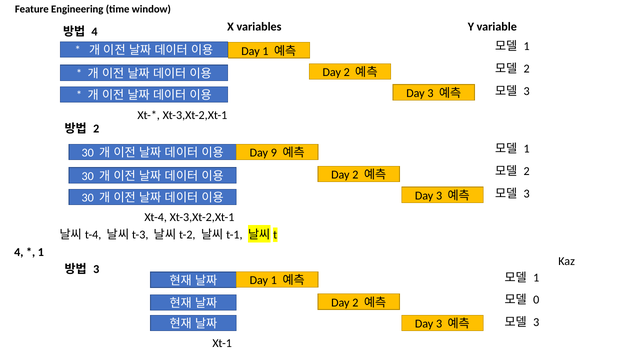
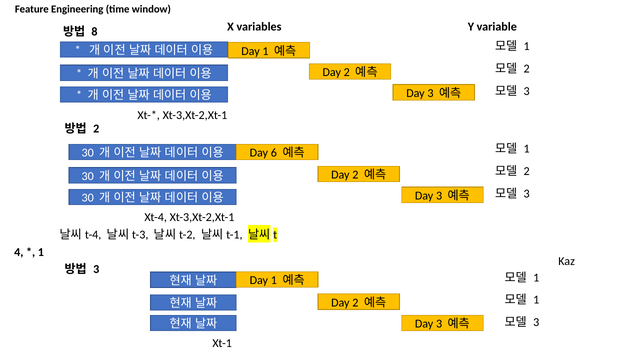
4: 4 -> 8 (95, 32)
9: 9 -> 6 (274, 153)
0: 0 -> 1 (536, 300)
